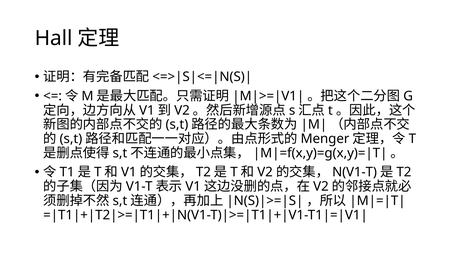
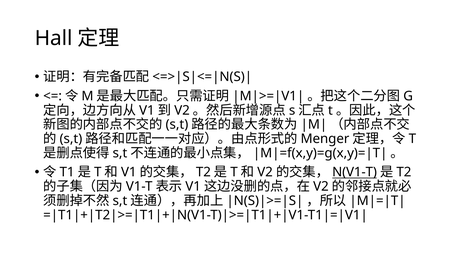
N(V1-T underline: none -> present (355, 172)
